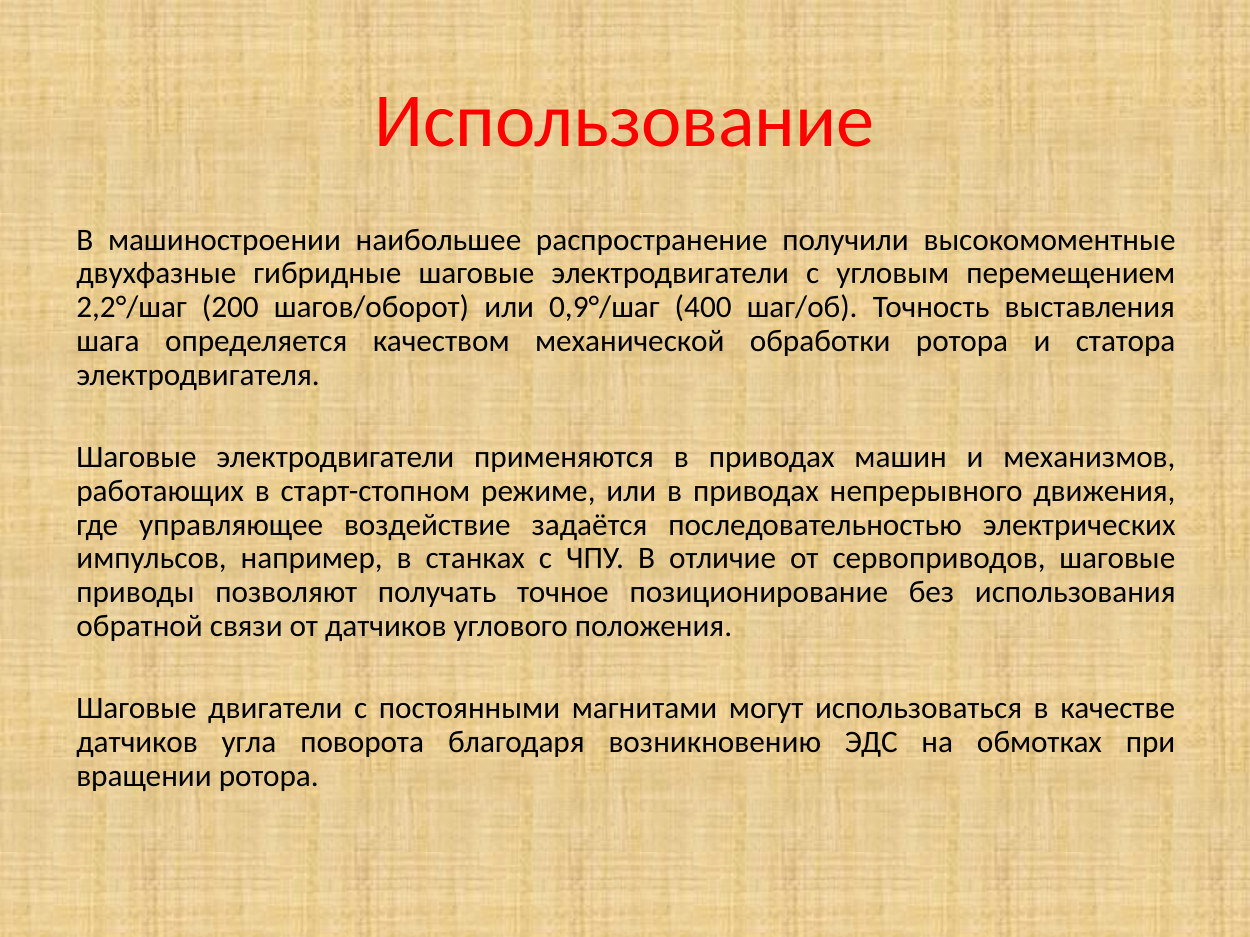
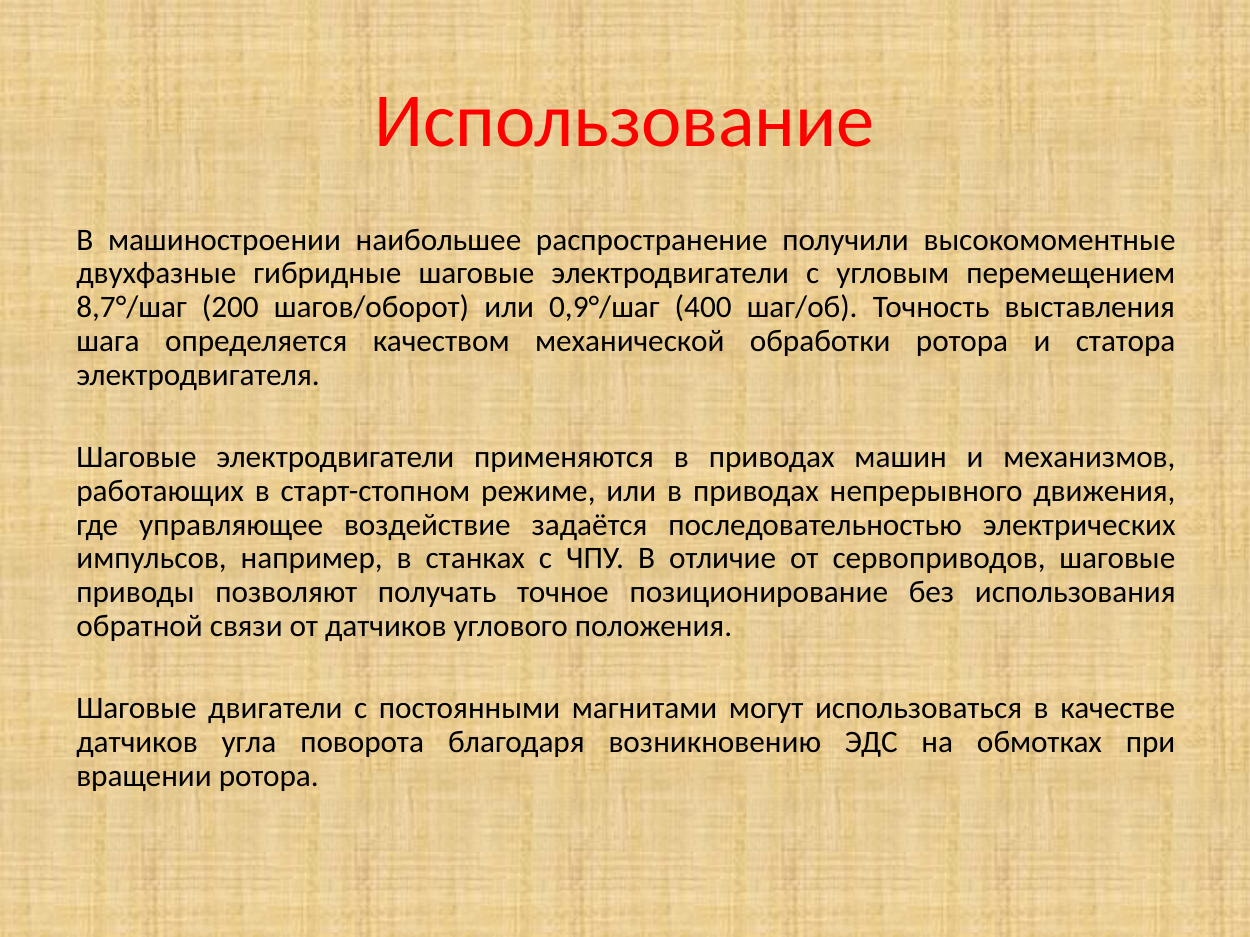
2,2°/шаг: 2,2°/шаг -> 8,7°/шаг (132, 308)
